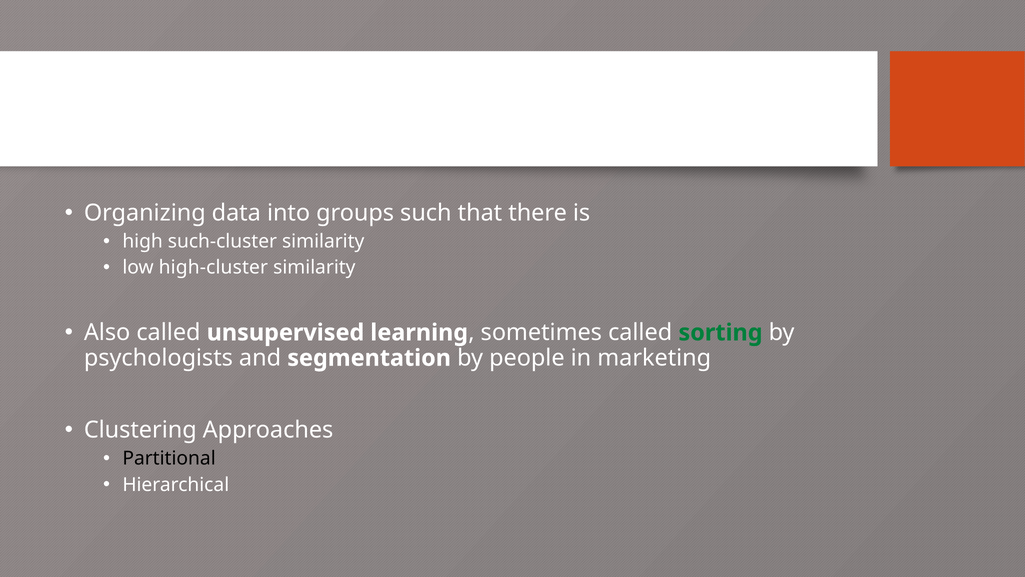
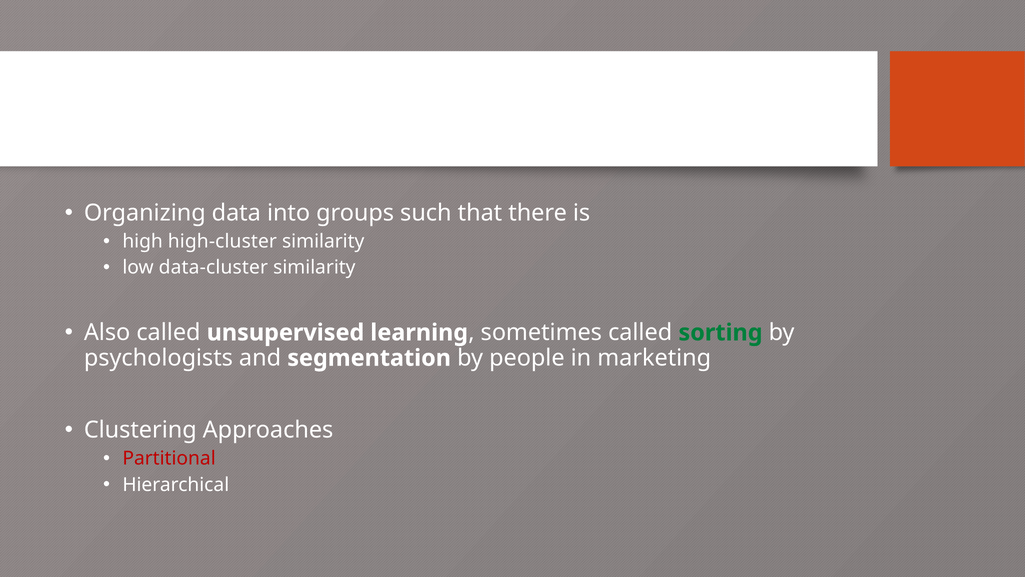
such-cluster: such-cluster -> high-cluster (222, 241)
high-cluster: high-cluster -> data-cluster (213, 267)
Partitional colour: black -> red (169, 458)
